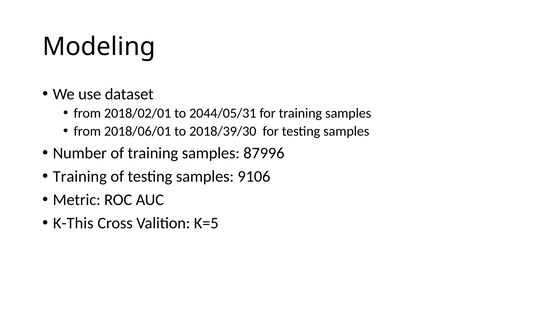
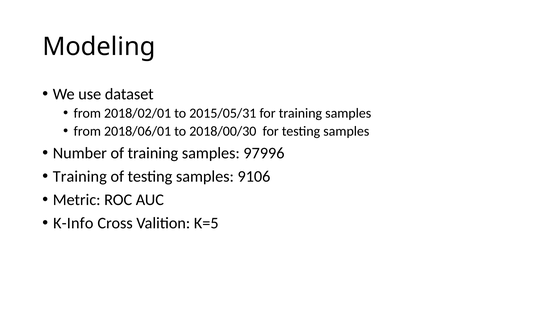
2044/05/31: 2044/05/31 -> 2015/05/31 (223, 113)
2018/39/30: 2018/39/30 -> 2018/00/30 (223, 131)
87996: 87996 -> 97996 (264, 153)
K-This: K-This -> K-Info (73, 223)
